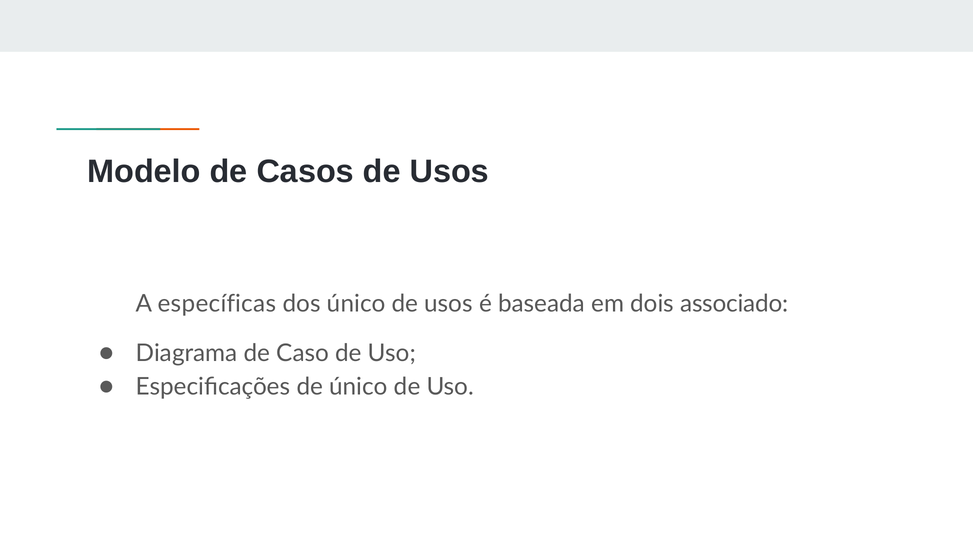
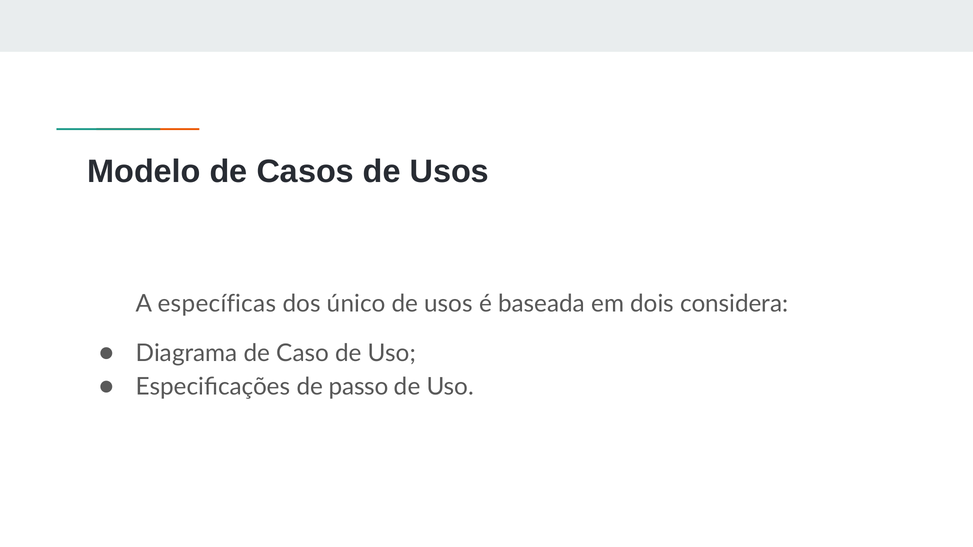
associado: associado -> considera (734, 304)
de único: único -> passo (359, 387)
